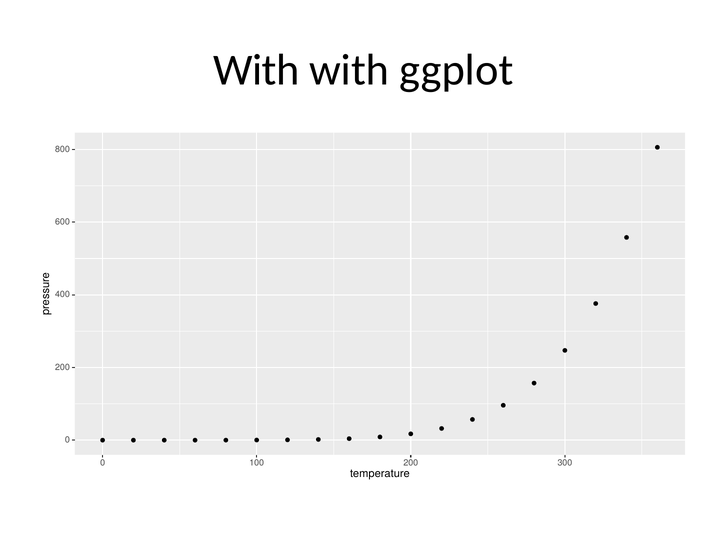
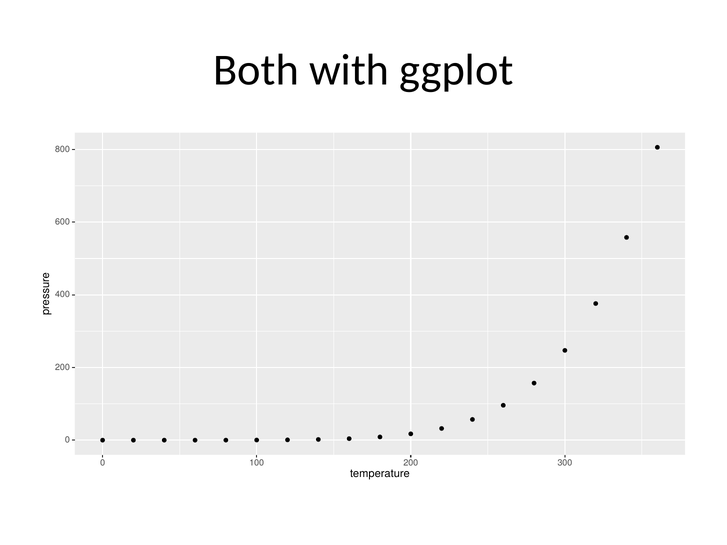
With: With -> Both (256, 70)
